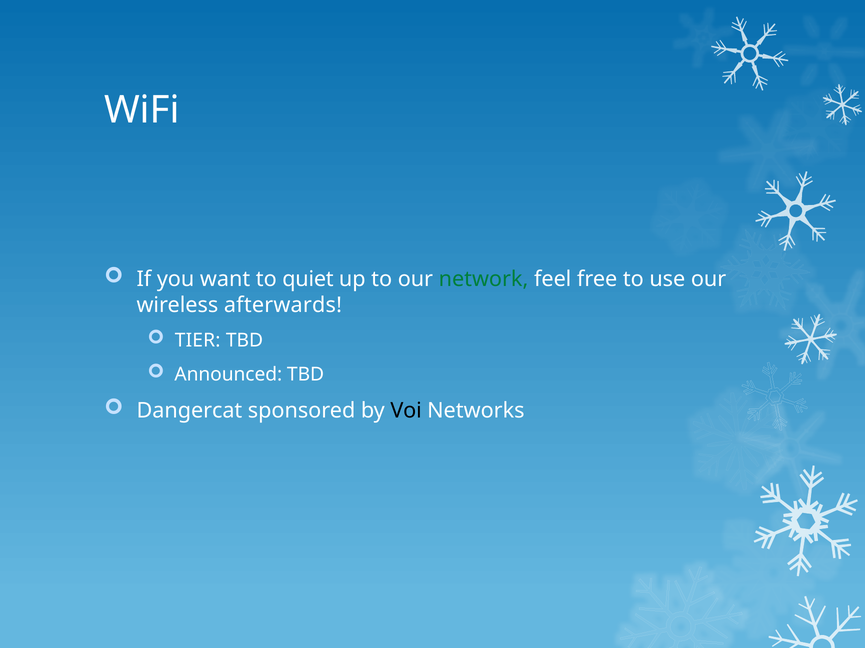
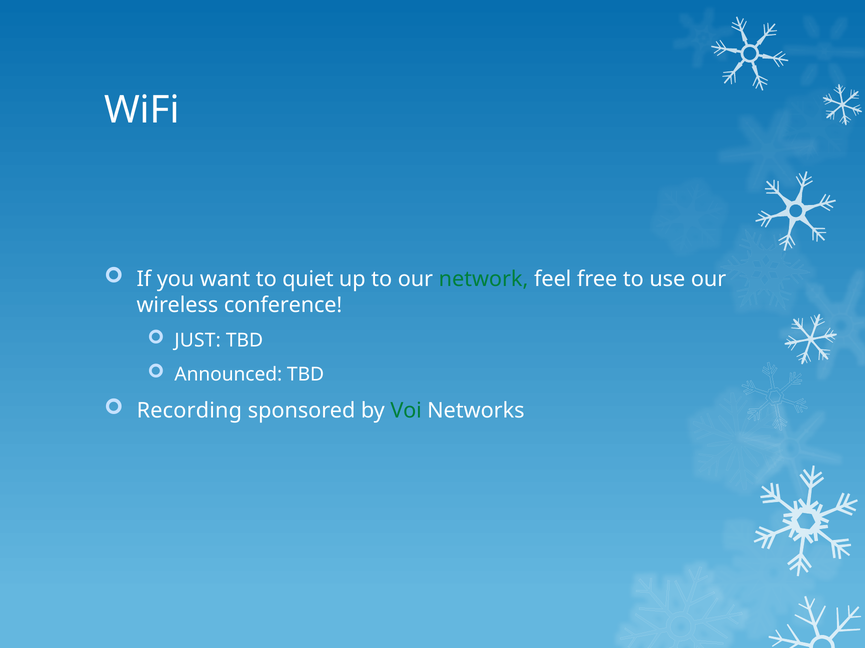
afterwards: afterwards -> conference (283, 305)
TIER: TIER -> JUST (198, 341)
Dangercat: Dangercat -> Recording (189, 411)
Voi colour: black -> green (406, 411)
